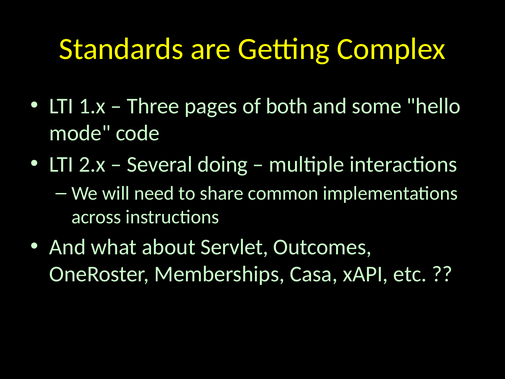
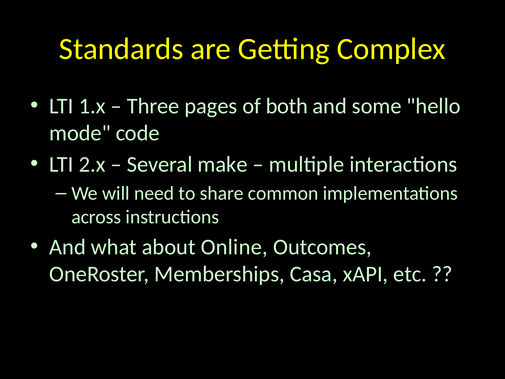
doing: doing -> make (223, 164)
Servlet: Servlet -> Online (234, 247)
